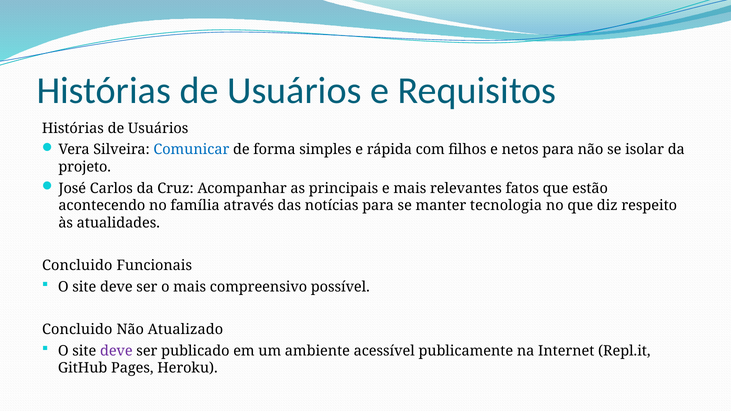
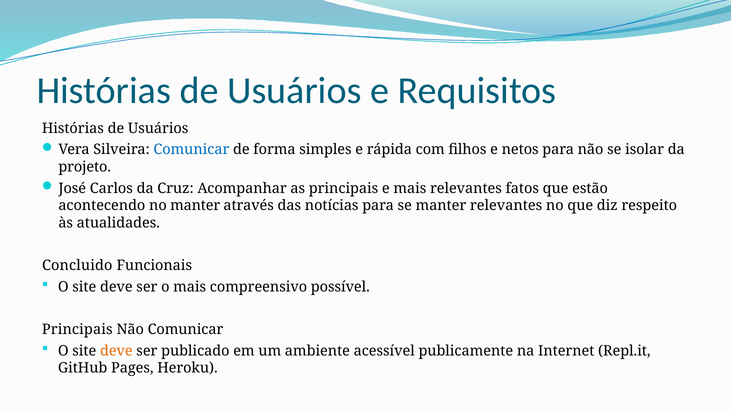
no família: família -> manter (195, 206)
manter tecnologia: tecnologia -> relevantes (506, 206)
Concluido: Concluido -> Principais (77, 330)
Não Atualizado: Atualizado -> Comunicar (185, 330)
deve colour: purple -> orange (116, 351)
